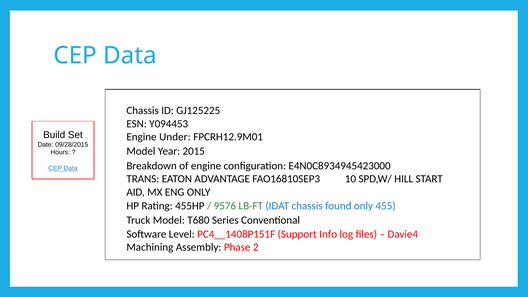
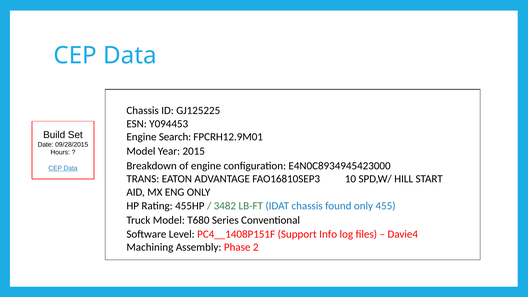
Under: Under -> Search (175, 137)
9576: 9576 -> 3482 (225, 206)
